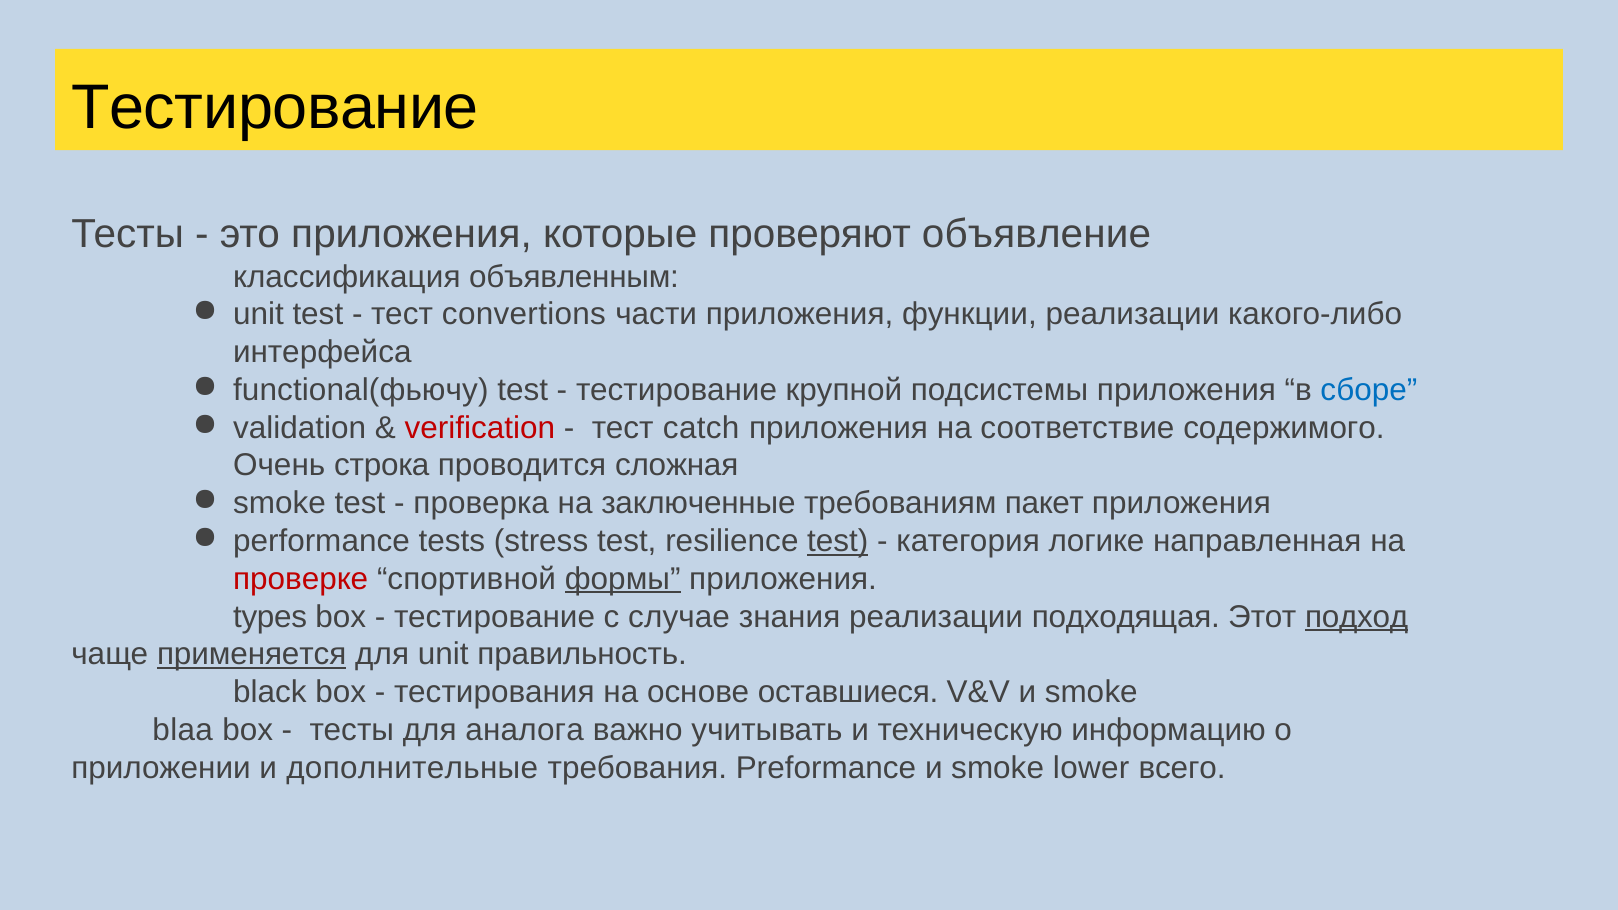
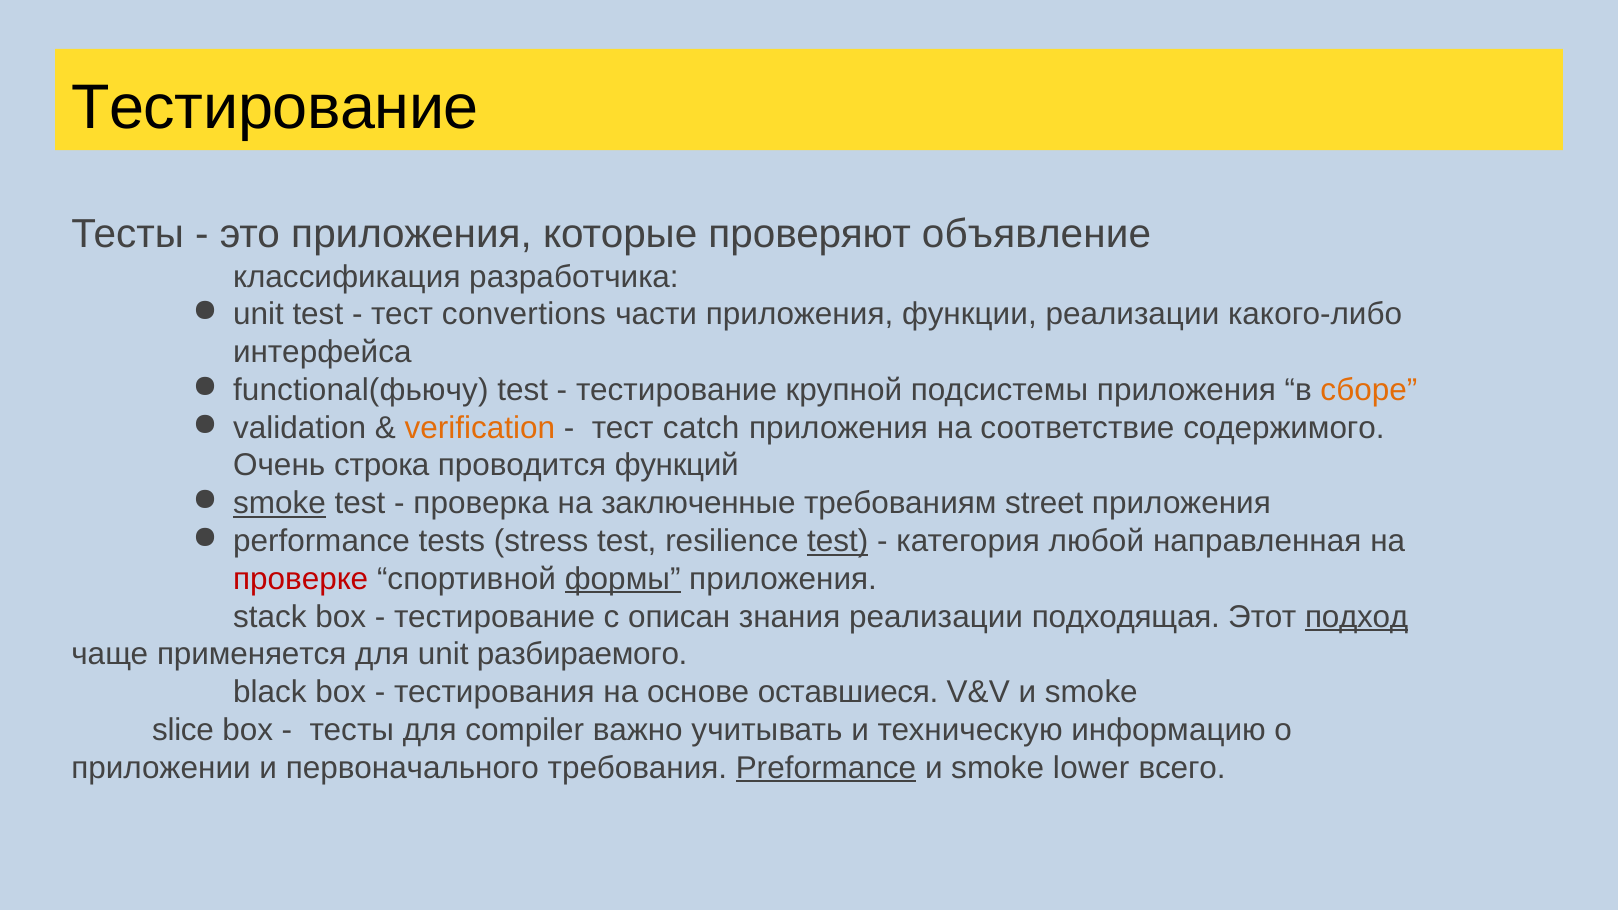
объявленным: объявленным -> разработчика (574, 277)
сборе colour: blue -> orange (1369, 390)
verification colour: red -> orange (480, 428)
сложная: сложная -> функций (677, 466)
smoke underline: none -> present (279, 503)
пакет: пакет -> street (1044, 503)
логике: логике -> любой (1096, 541)
types: types -> stack (270, 617)
случае: случае -> описан (679, 617)
применяется underline: present -> none (252, 655)
правильность: правильность -> разбираемого (582, 655)
blaa: blaa -> slice (183, 730)
аналога: аналога -> compiler (525, 730)
дополнительные: дополнительные -> первоначального (412, 768)
Preformance underline: none -> present (826, 768)
